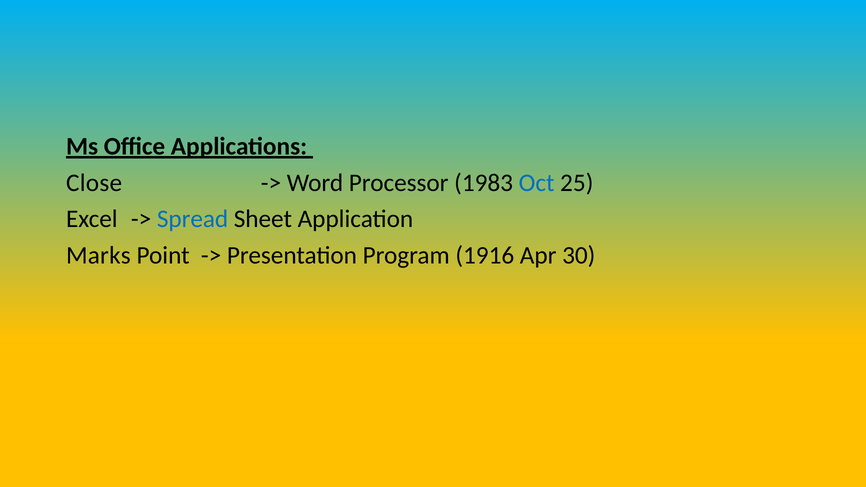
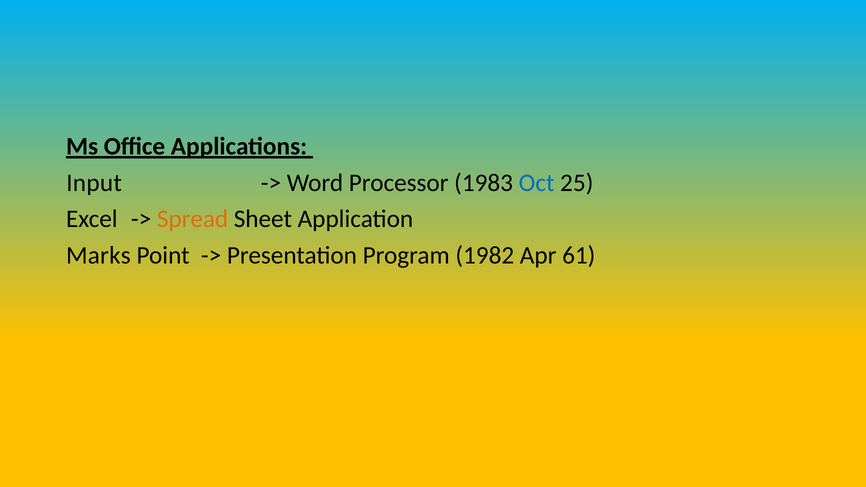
Close: Close -> Input (94, 183)
Spread colour: blue -> orange (193, 219)
1916: 1916 -> 1982 (485, 255)
30: 30 -> 61 (579, 255)
